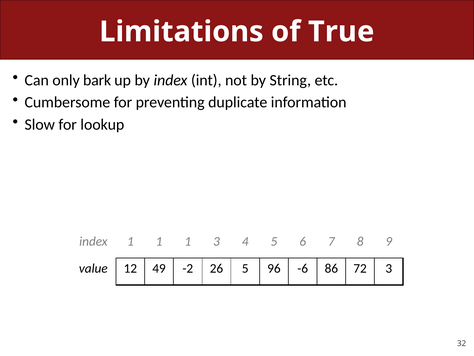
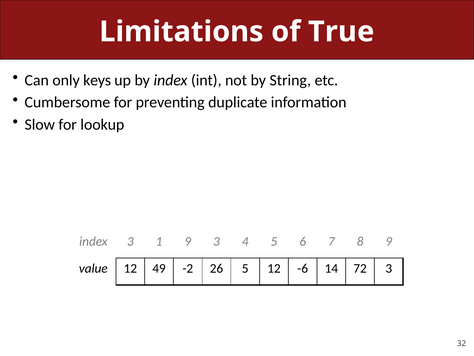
bark: bark -> keys (97, 80)
index 1: 1 -> 3 (130, 241)
1: 1 -> 9 (188, 241)
5 96: 96 -> 12 (274, 268)
86: 86 -> 14 (331, 268)
